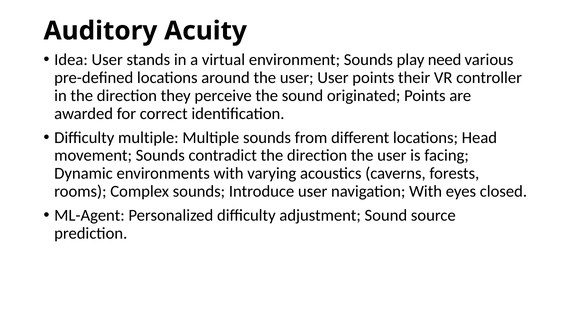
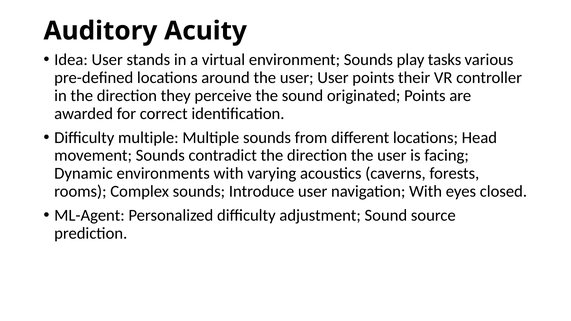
need: need -> tasks (445, 60)
